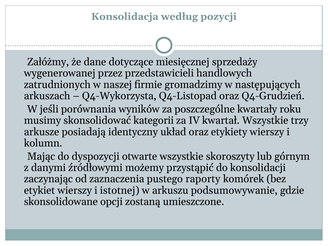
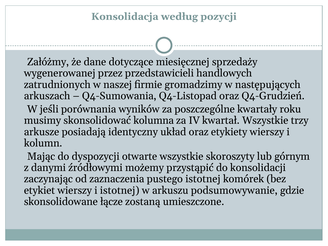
Q4-Wykorzysta: Q4-Wykorzysta -> Q4-Sumowania (119, 96)
kategorii: kategorii -> kolumna (154, 121)
pustego raporty: raporty -> istotnej (203, 179)
opcji: opcji -> łącze (111, 202)
